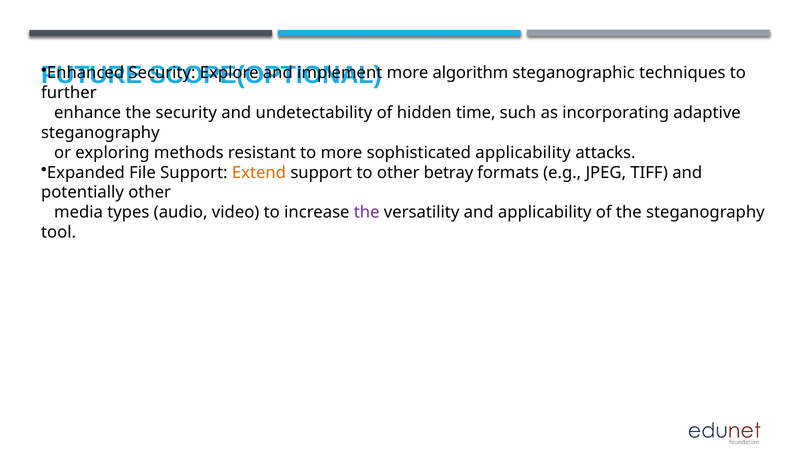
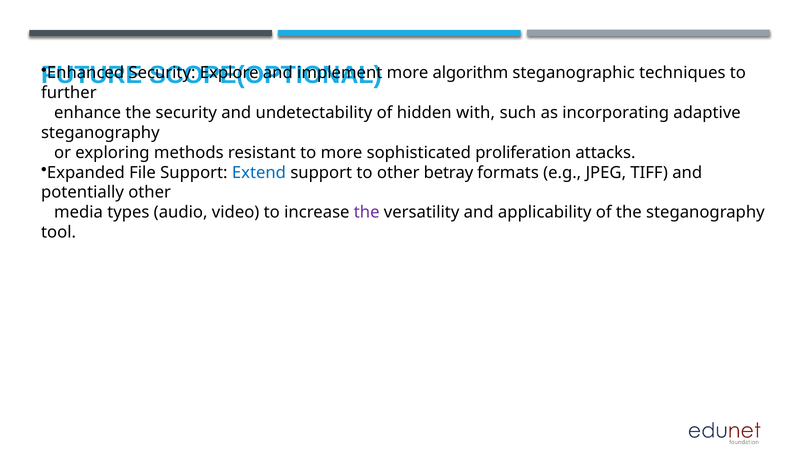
time: time -> with (476, 113)
sophisticated applicability: applicability -> proliferation (523, 153)
Extend colour: orange -> blue (259, 173)
